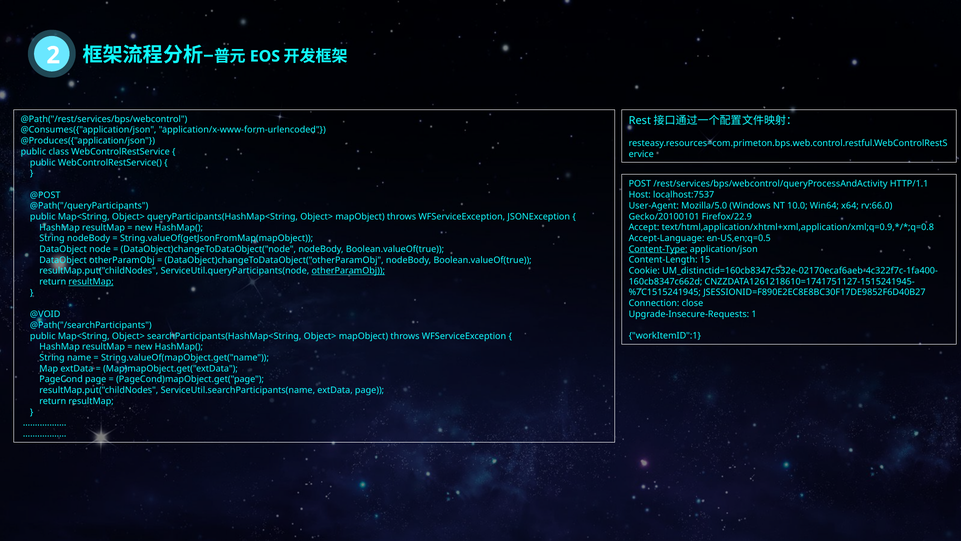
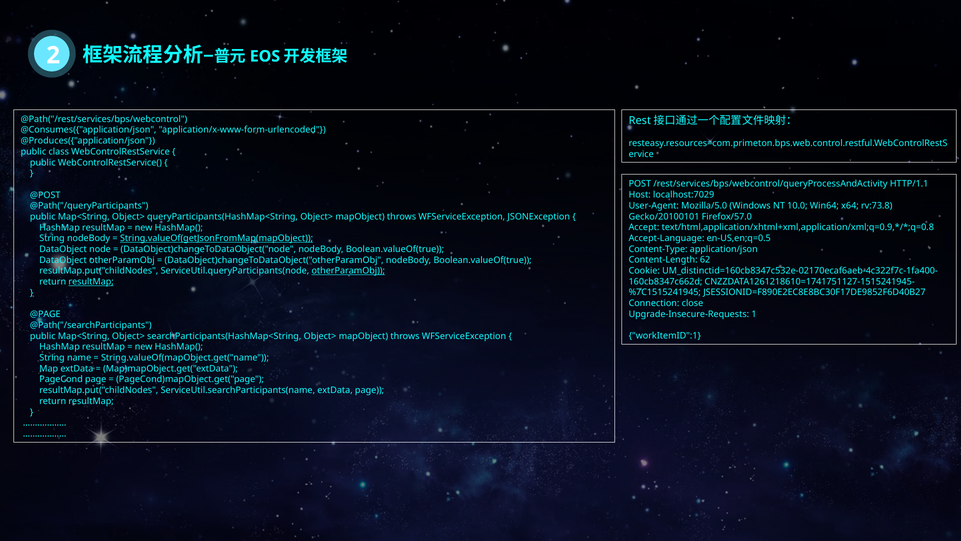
localhost:7537: localhost:7537 -> localhost:7029 (684, 195)
rv:66.0: rv:66.0 -> rv:73.8 (877, 206)
Firefox/22.9: Firefox/22.9 -> Firefox/57.0 (727, 216)
String.valueOf(getJsonFromMap(mapObject underline: none -> present (217, 238)
Content-Type underline: present -> none (658, 249)
15: 15 -> 62 (705, 260)
@VOID: @VOID -> @PAGE (45, 314)
